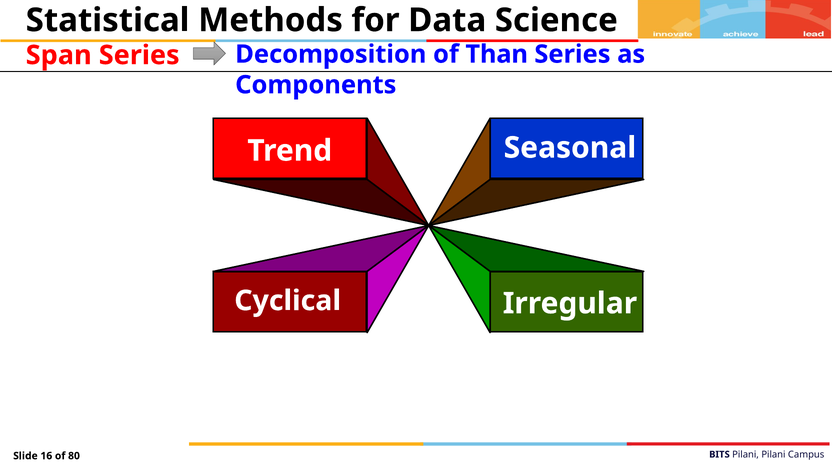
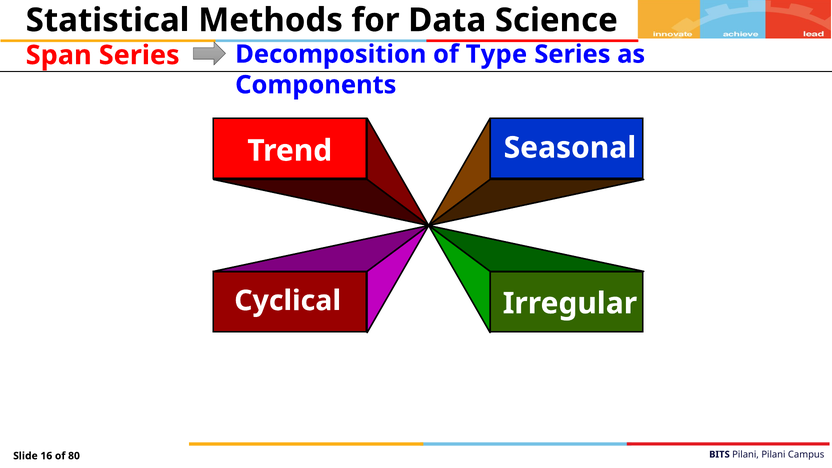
Than: Than -> Type (496, 54)
